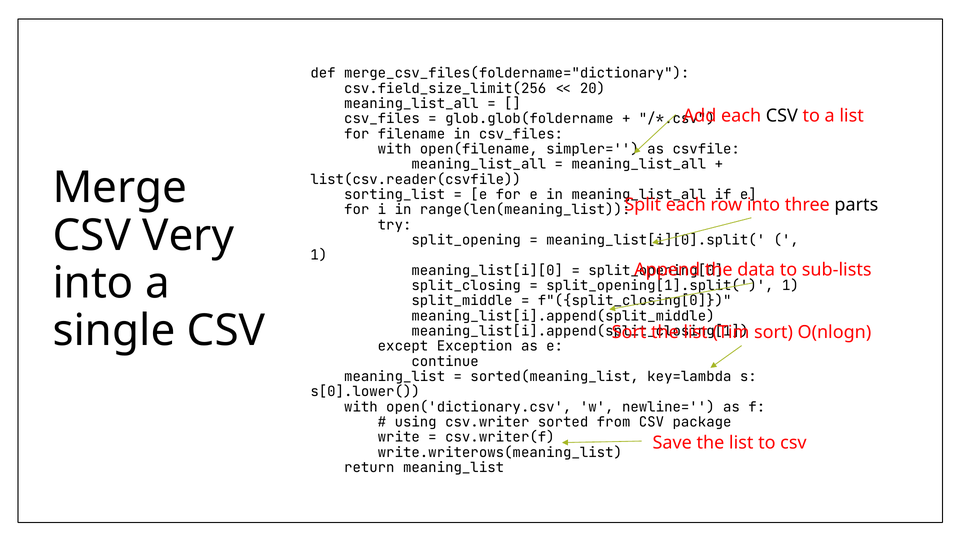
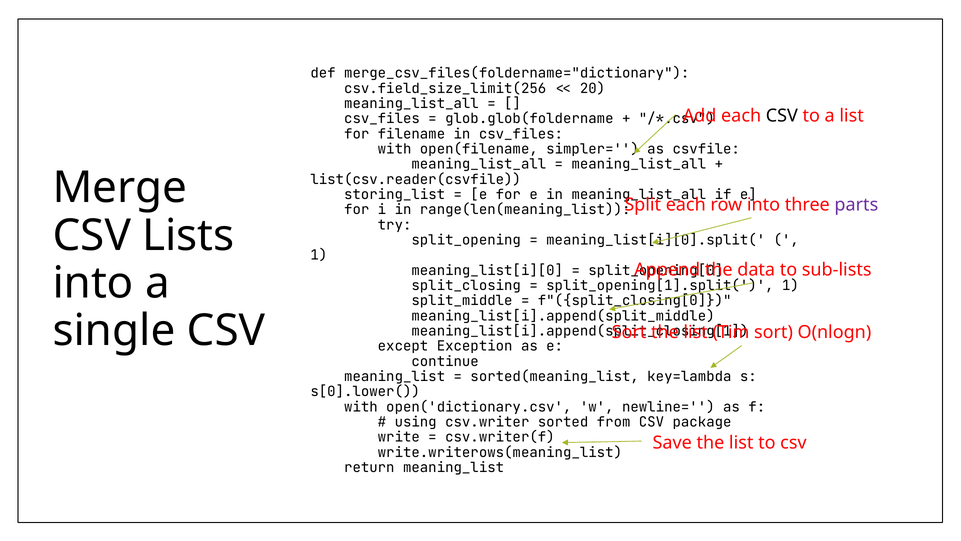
sorting_list: sorting_list -> storing_list (395, 194)
parts colour: black -> purple (856, 205)
Very: Very -> Lists (188, 235)
